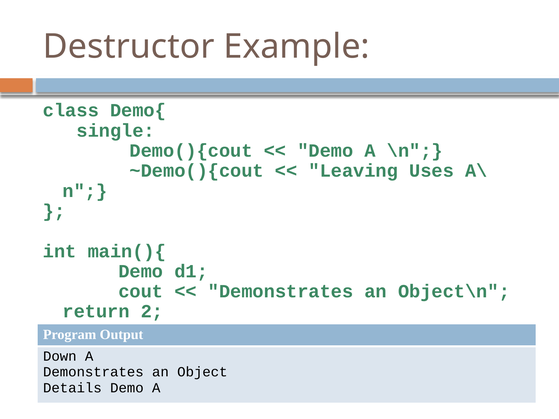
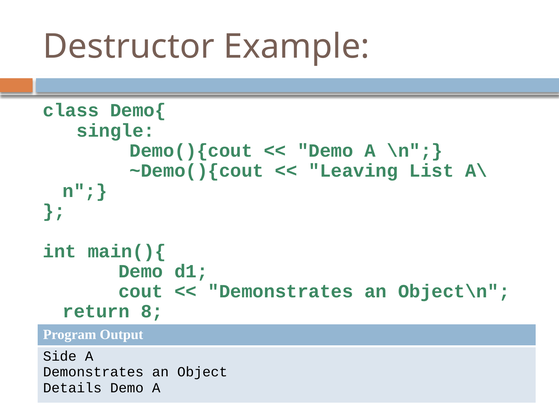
Uses: Uses -> List (432, 171)
2: 2 -> 8 (152, 312)
Down: Down -> Side (60, 356)
